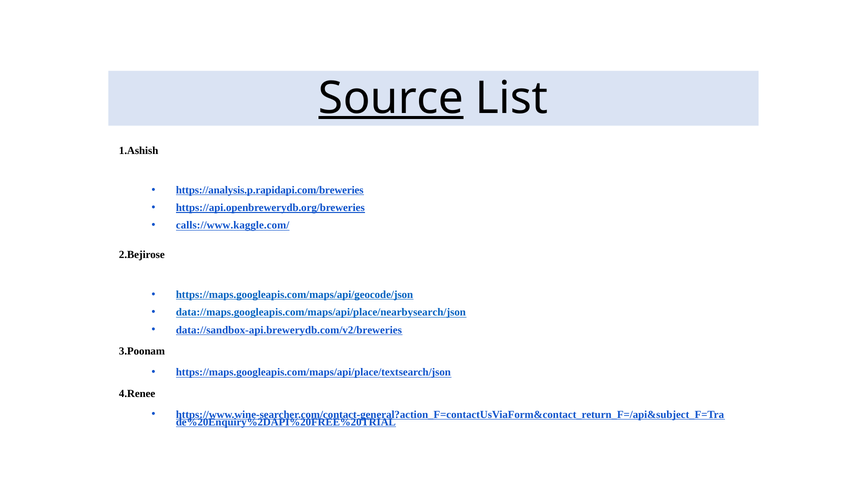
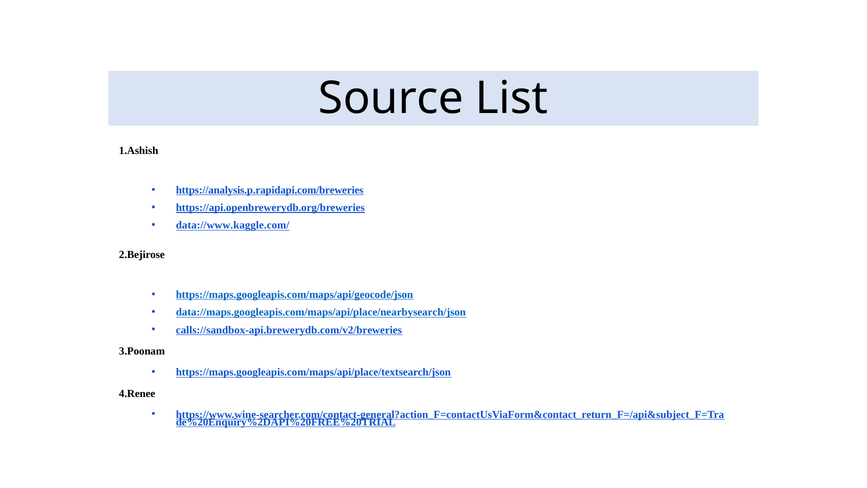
Source underline: present -> none (391, 98)
calls://www.kaggle.com/: calls://www.kaggle.com/ -> data://www.kaggle.com/ (233, 225)
data://sandbox-api.brewerydb.com/v2/breweries: data://sandbox-api.brewerydb.com/v2/breweries -> calls://sandbox-api.brewerydb.com/v2/breweries (289, 330)
